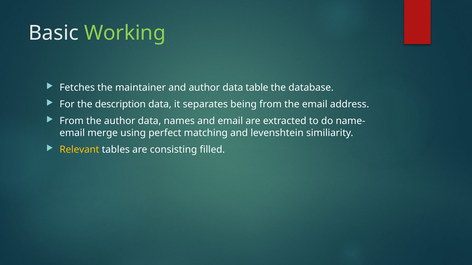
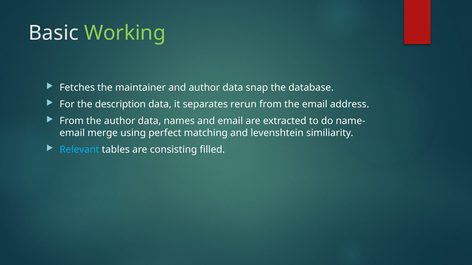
table: table -> snap (257, 88)
being: being -> rerun (244, 105)
Relevant colour: yellow -> light blue (79, 150)
